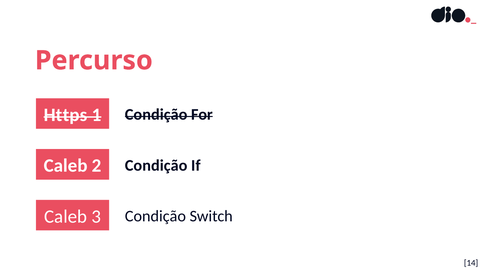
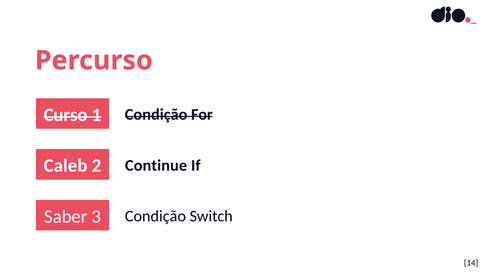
Https: Https -> Curso (66, 115)
2 Condição: Condição -> Continue (156, 165)
Caleb: Caleb -> Saber (66, 216)
